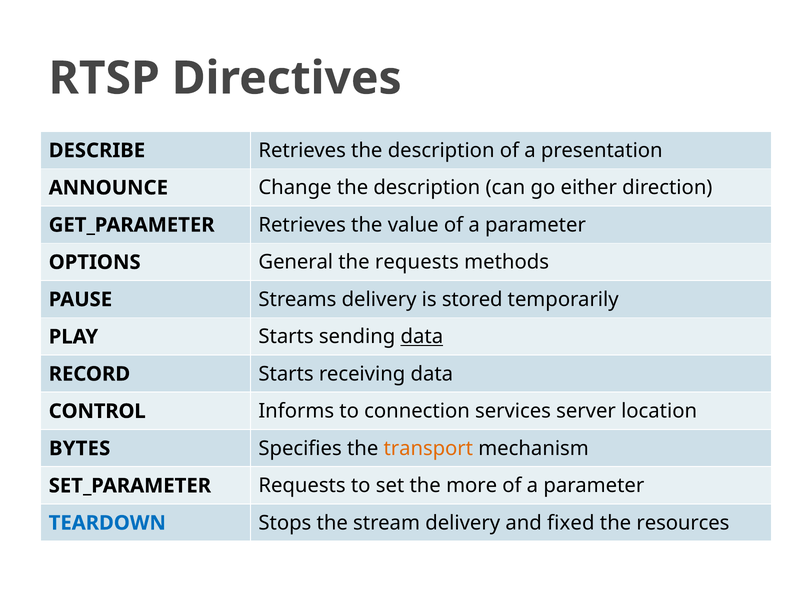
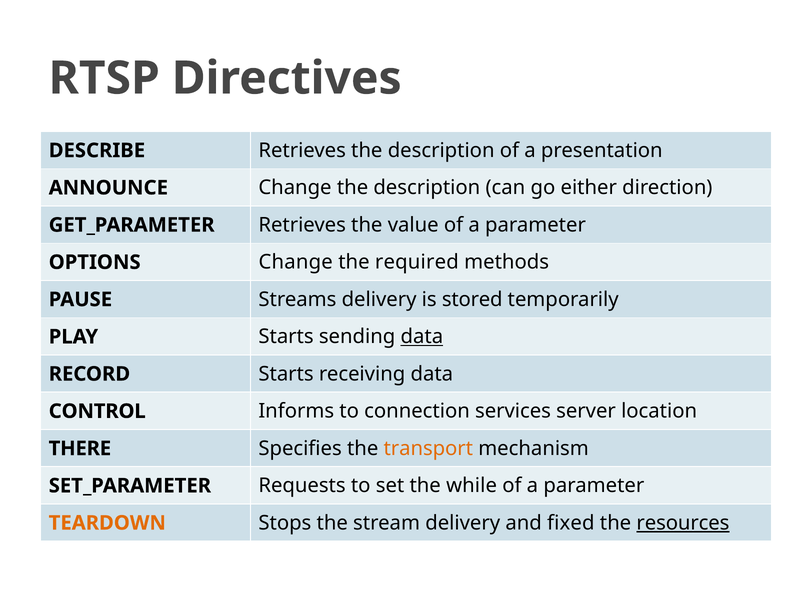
OPTIONS General: General -> Change (296, 262)
the requests: requests -> required (417, 262)
BYTES: BYTES -> THERE (80, 448)
more: more -> while (472, 486)
TEARDOWN colour: blue -> orange (107, 523)
resources underline: none -> present (683, 523)
